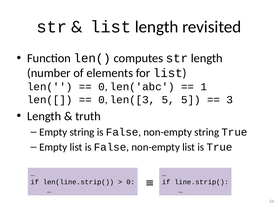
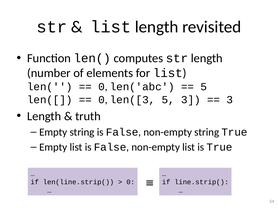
1: 1 -> 5 (204, 87)
5 5: 5 -> 3 (191, 100)
